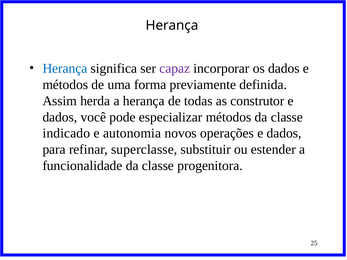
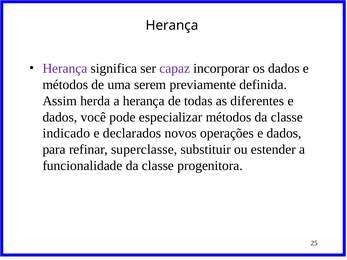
Herança colour: blue -> purple (65, 69)
forma: forma -> serem (150, 85)
construtor: construtor -> diferentes (257, 101)
autonomia: autonomia -> declarados (132, 133)
